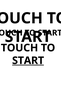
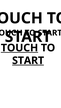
TOUCH underline: none -> present (20, 48)
